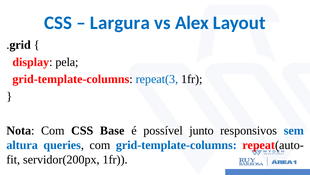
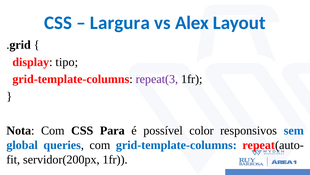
pela: pela -> tipo (67, 62)
repeat(3 colour: blue -> purple (157, 79)
Base: Base -> Para (112, 130)
junto: junto -> color (201, 130)
altura: altura -> global (22, 145)
